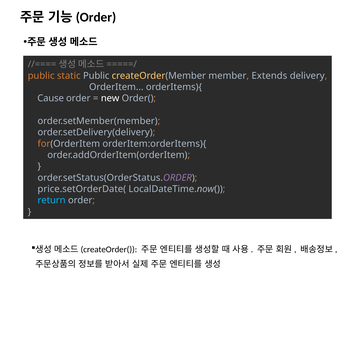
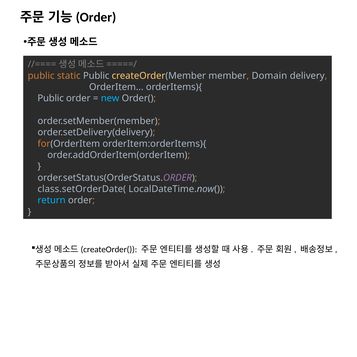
Extends: Extends -> Domain (269, 76)
Cause: Cause -> Public (51, 98)
new colour: white -> light blue (110, 98)
price.setOrderDate(: price.setOrderDate( -> class.setOrderDate( (82, 189)
